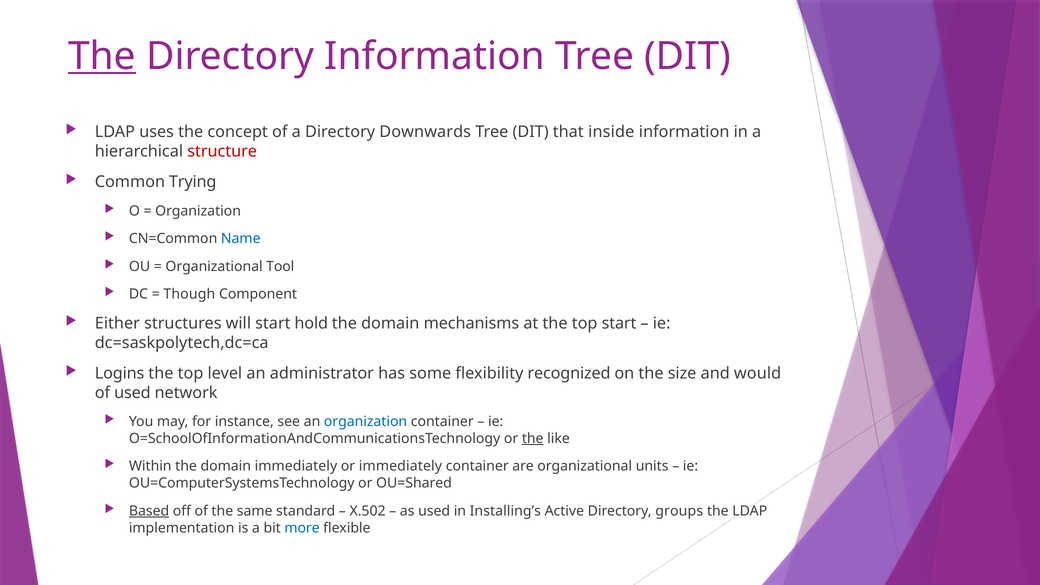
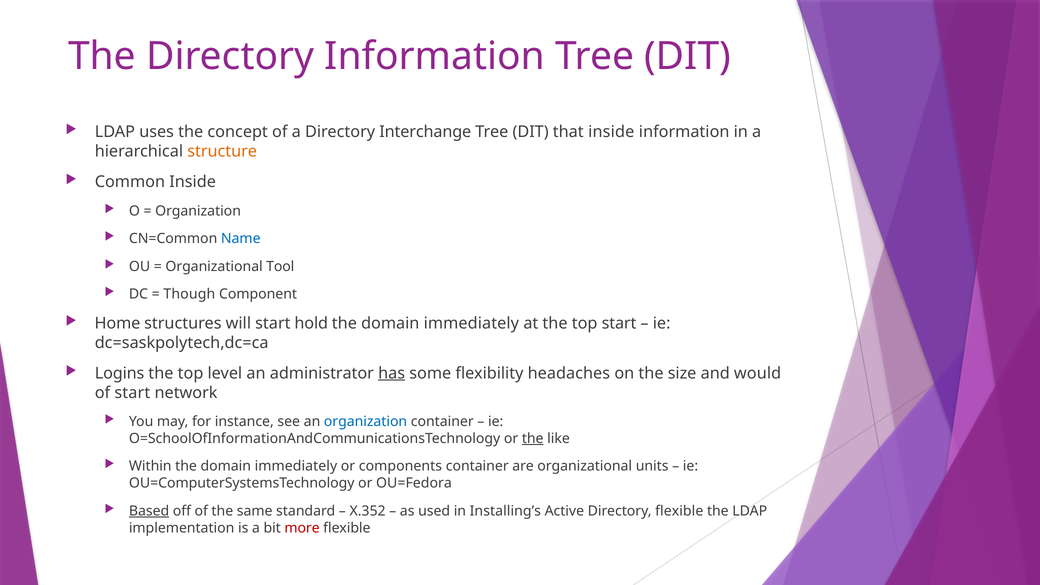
The underline: present -> none (102, 56)
Downwards: Downwards -> Interchange (425, 132)
structure colour: red -> orange (222, 152)
Common Trying: Trying -> Inside (193, 182)
Either: Either -> Home (117, 323)
mechanisms: mechanisms -> immediately (471, 323)
has underline: none -> present (392, 373)
recognized: recognized -> headaches (569, 373)
of used: used -> start (132, 393)
or immediately: immediately -> components (400, 466)
OU=Shared: OU=Shared -> OU=Fedora (414, 483)
X.502: X.502 -> X.352 (368, 511)
Directory groups: groups -> flexible (679, 511)
more colour: blue -> red (302, 528)
